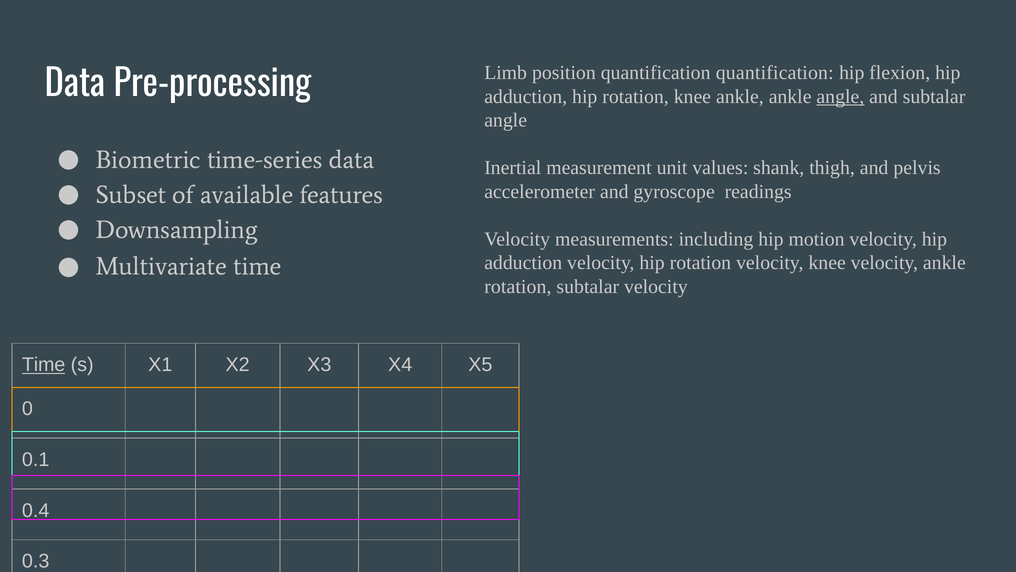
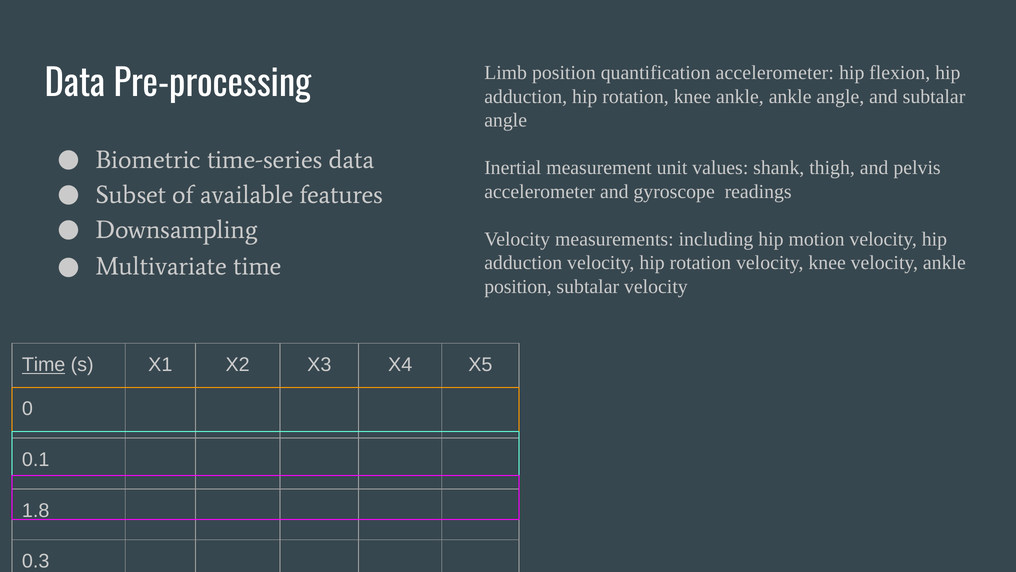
quantification quantification: quantification -> accelerometer (775, 73)
angle underline: present -> none (840, 97)
rotation: rotation -> position (518, 286)
0.4: 0.4 -> 1.8 (36, 510)
